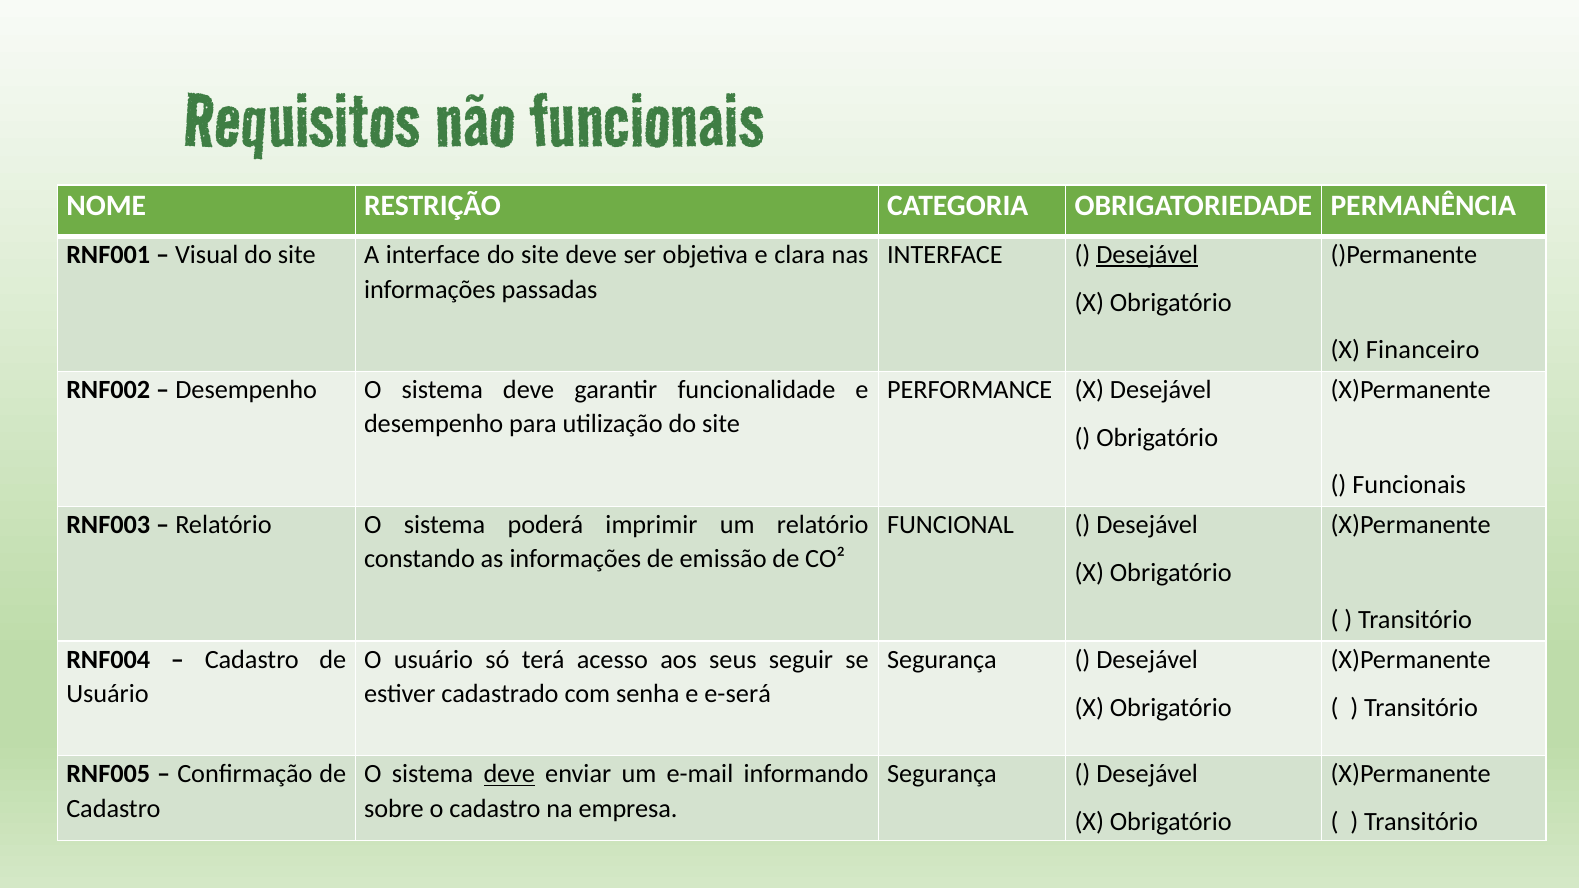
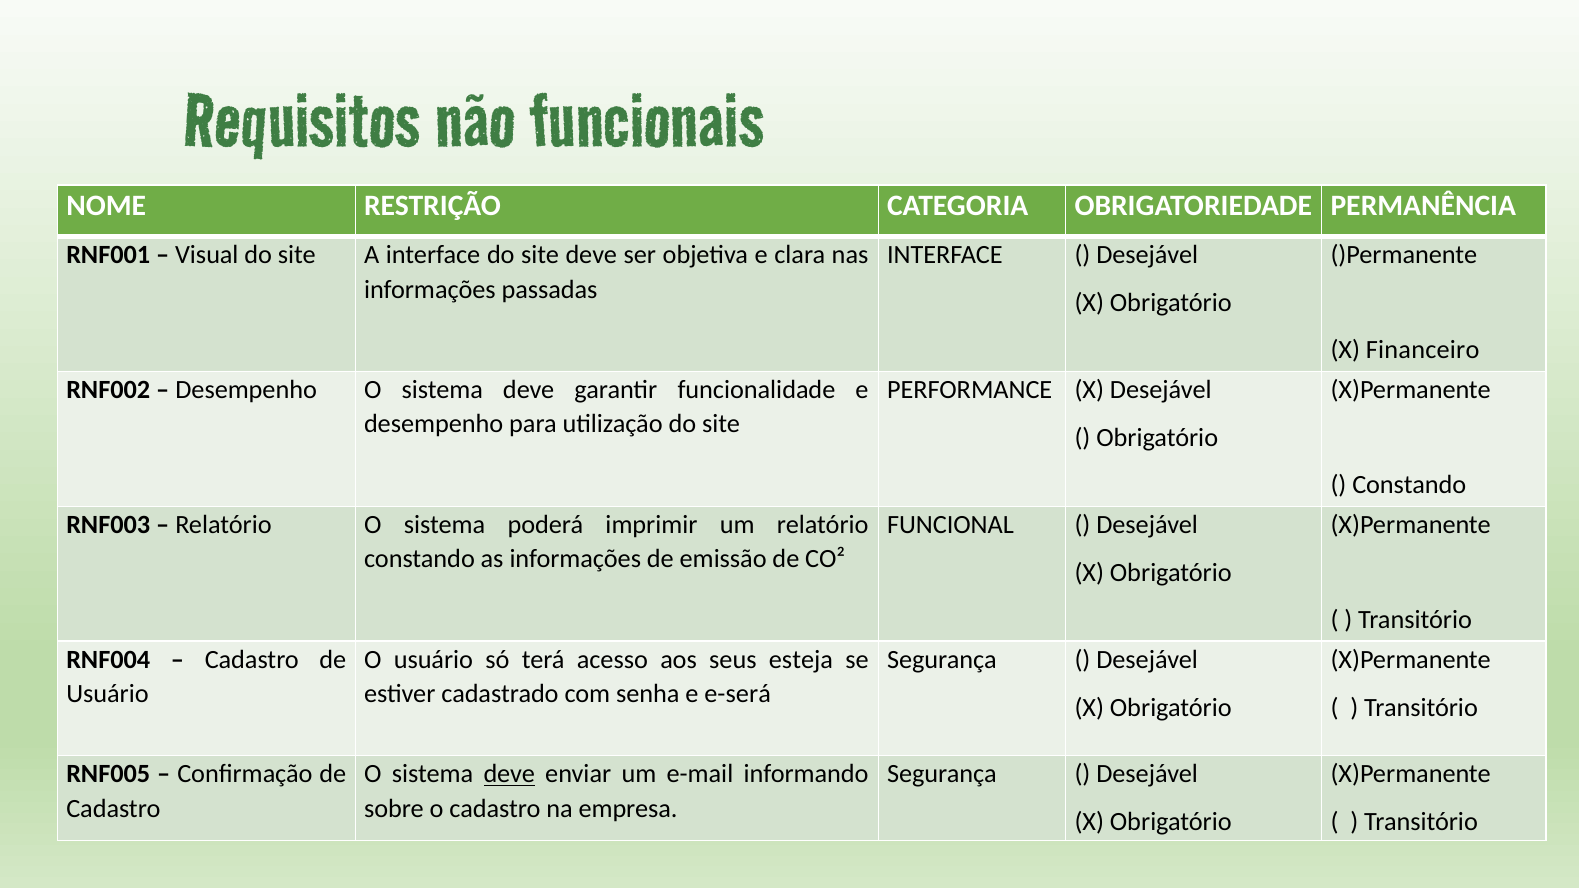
Desejável underline: present -> none (1147, 255)
Funcionais: Funcionais -> Constando (1409, 485)
seguir: seguir -> esteja (801, 660)
